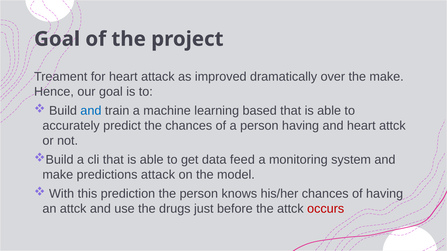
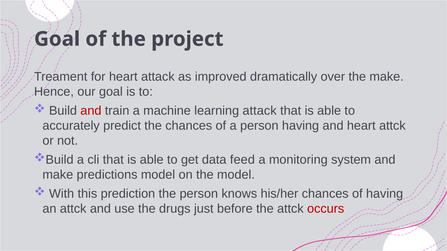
and colour: blue -> red (91, 111)
learning based: based -> attack (260, 111)
predictions attack: attack -> model (158, 175)
